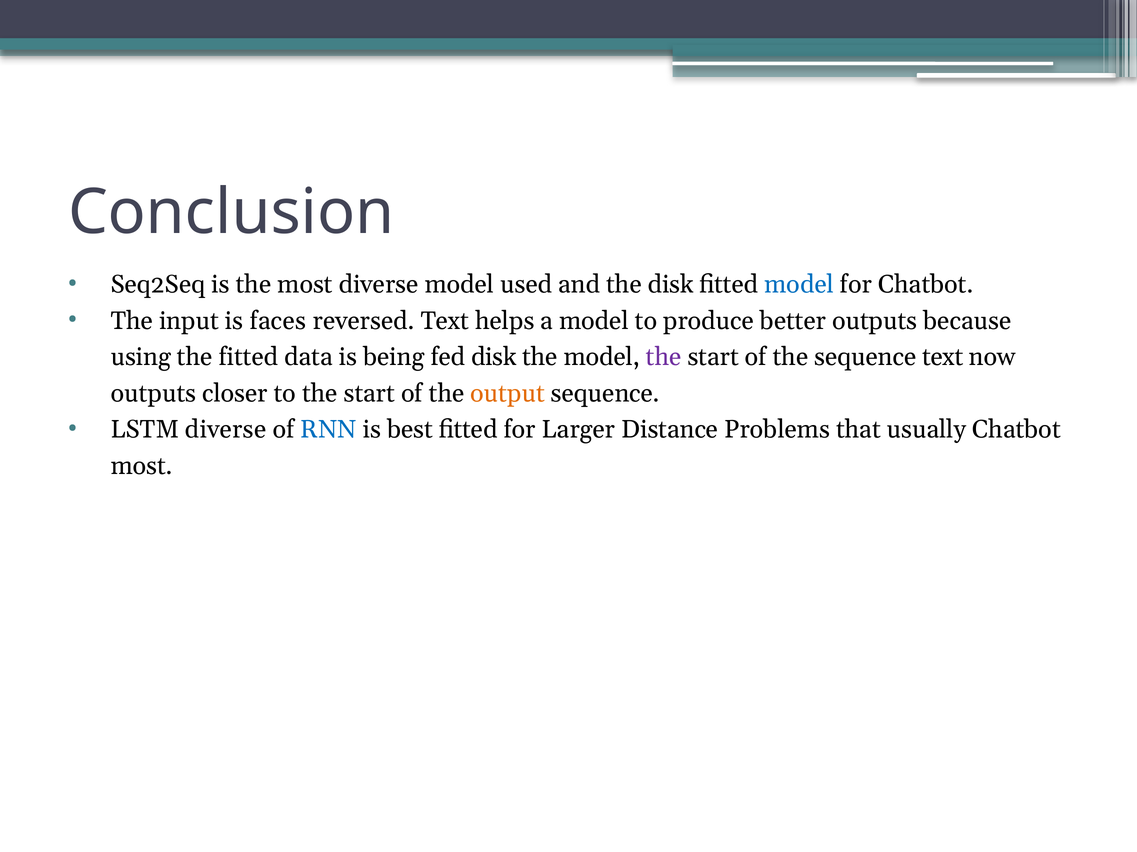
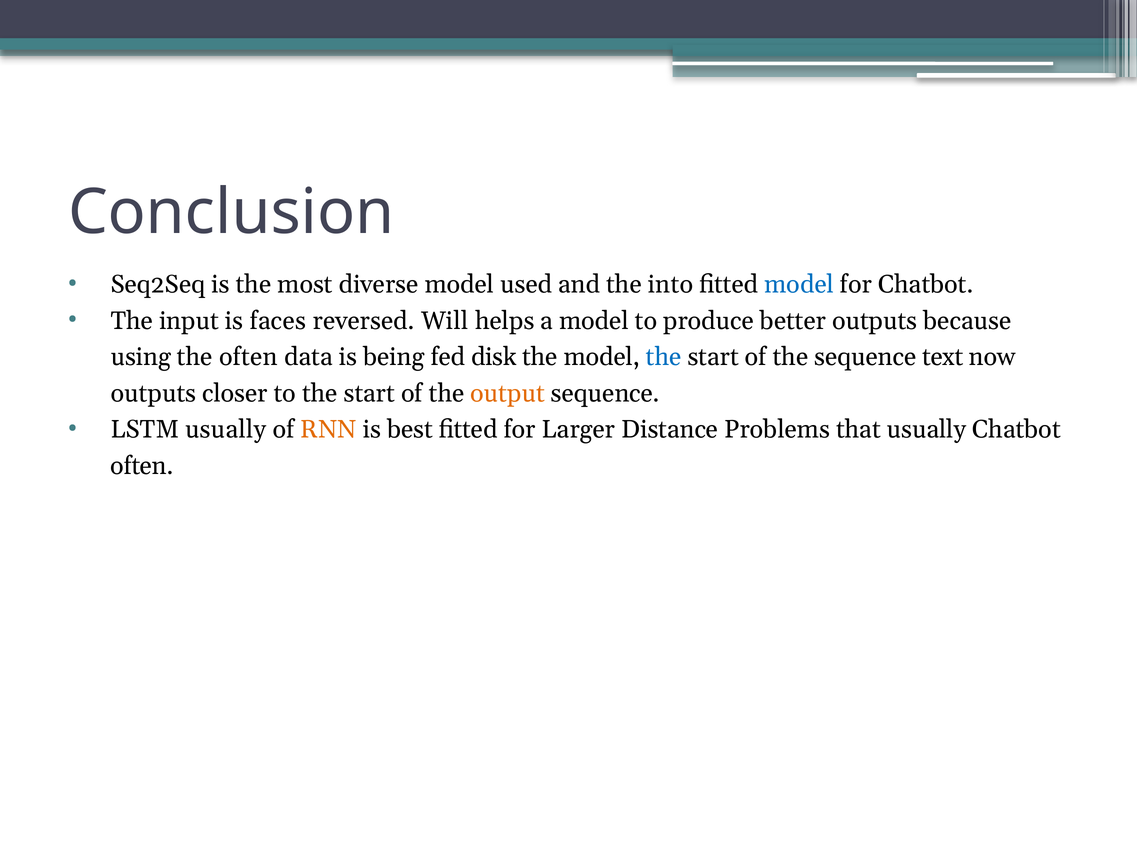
the disk: disk -> into (671, 285)
reversed Text: Text -> Will (445, 321)
the fitted: fitted -> often (248, 357)
the colour: purple -> blue (664, 357)
LSTM diverse: diverse -> usually (226, 430)
RNN colour: blue -> orange (329, 430)
most: most -> often (142, 466)
